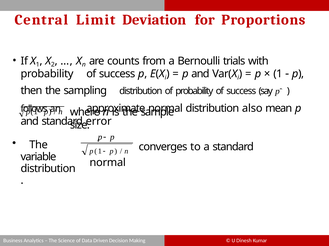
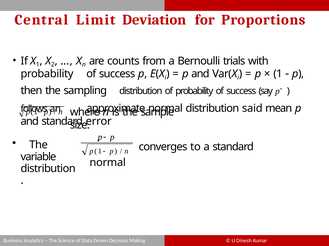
also: also -> said (252, 109)
